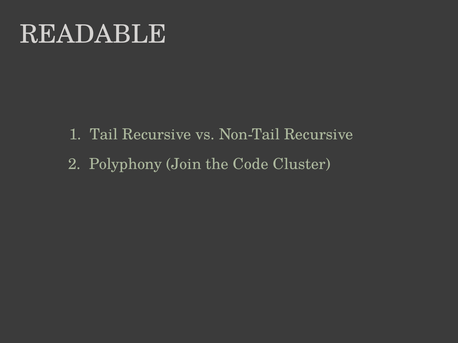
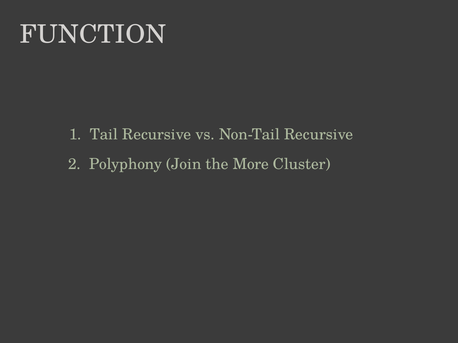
READABLE: READABLE -> FUNCTION (93, 35)
Code: Code -> More (251, 164)
